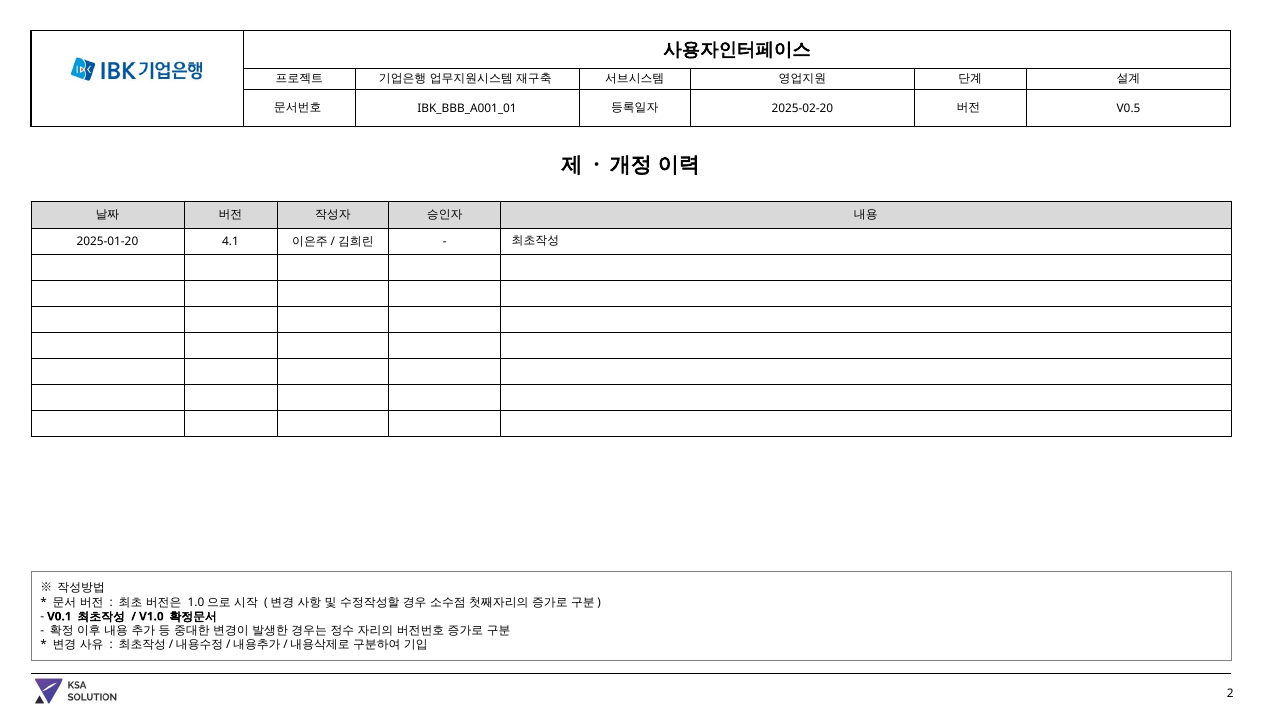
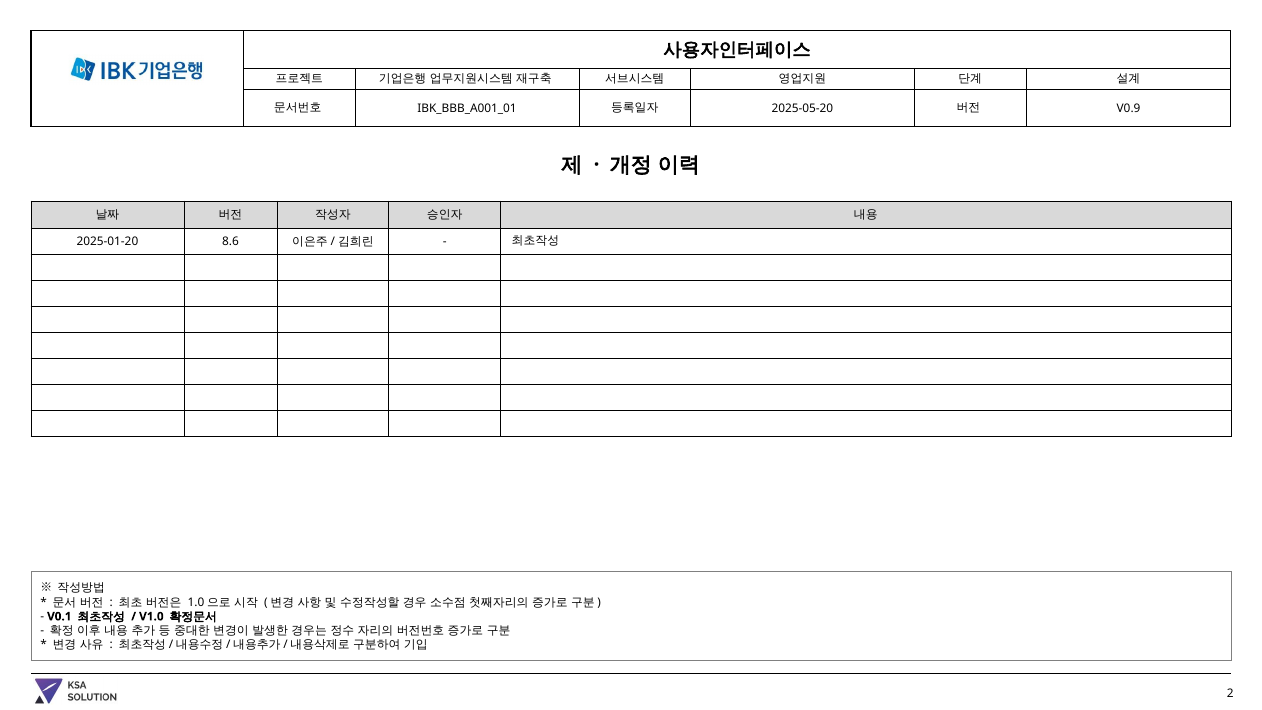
2025-02-20: 2025-02-20 -> 2025-05-20 (802, 108)
V0.5: V0.5 -> V0.9 (1129, 108)
4.1: 4.1 -> 8.6 (230, 242)
